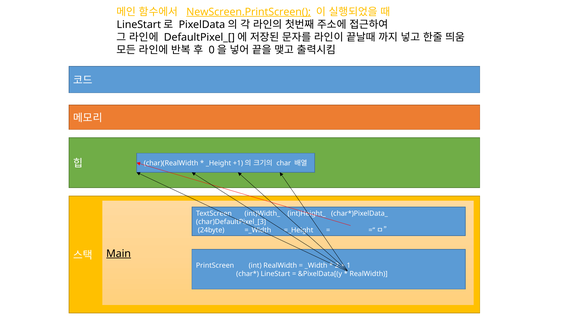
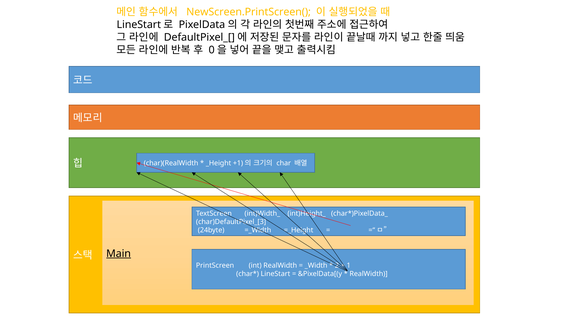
NewScreen.PrintScreen( underline: present -> none (249, 12)
